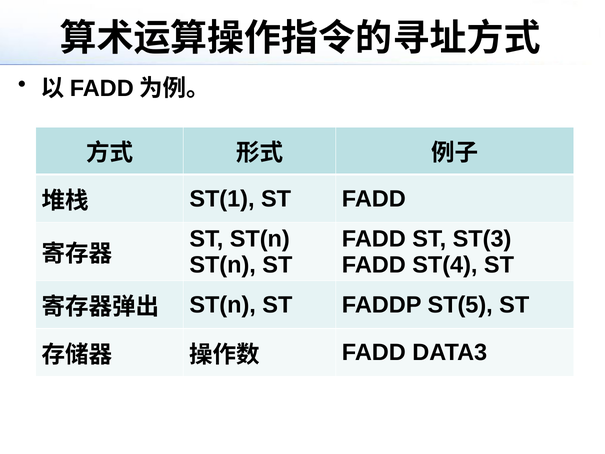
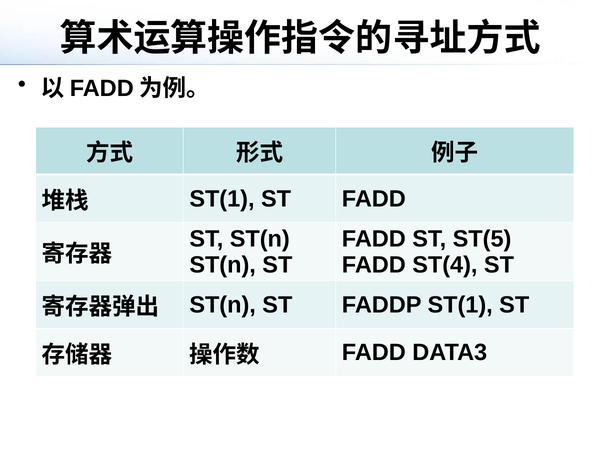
ST(3: ST(3 -> ST(5 (482, 239)
FADDP ST(5: ST(5 -> ST(1 (460, 305)
